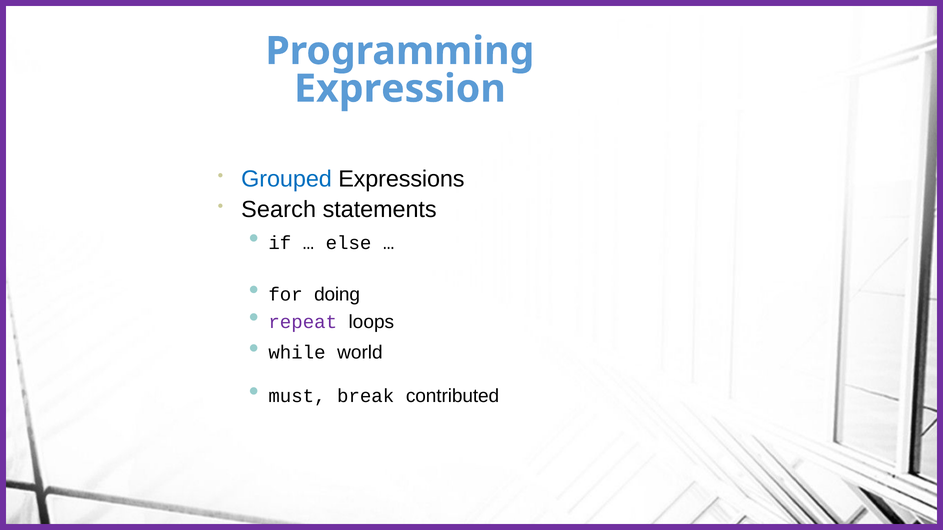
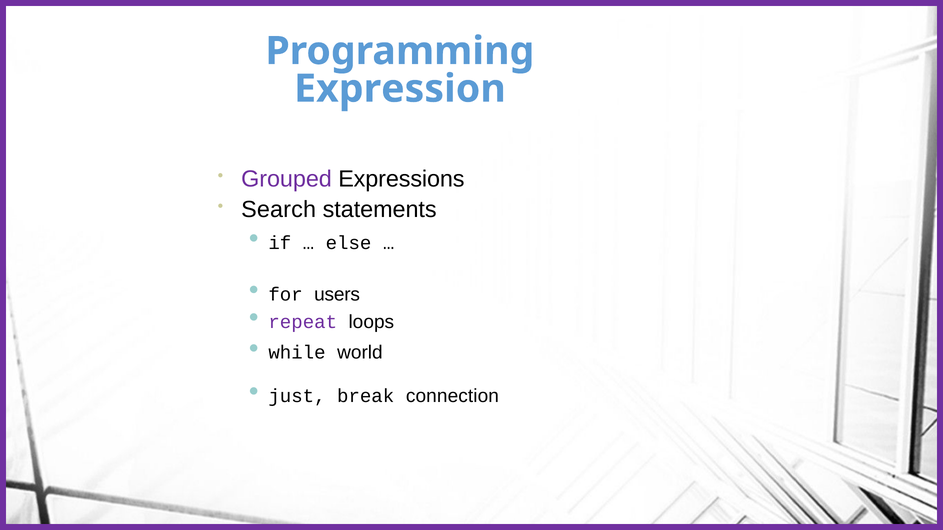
Grouped colour: blue -> purple (287, 179)
doing: doing -> users (337, 295)
must: must -> just (297, 396)
contributed: contributed -> connection (452, 396)
